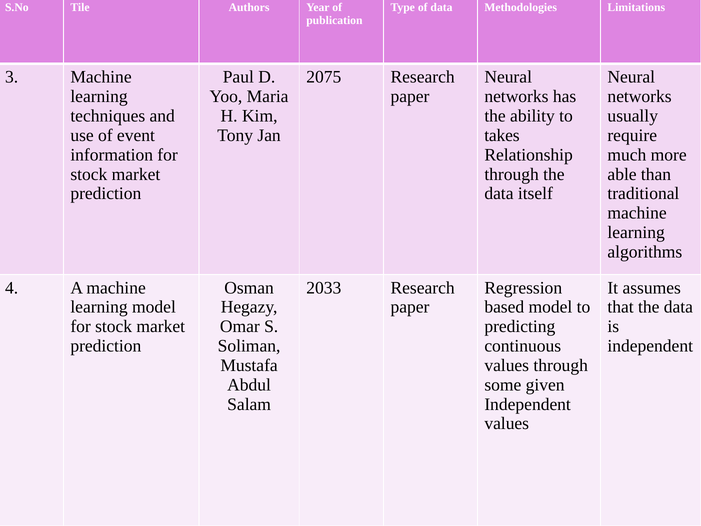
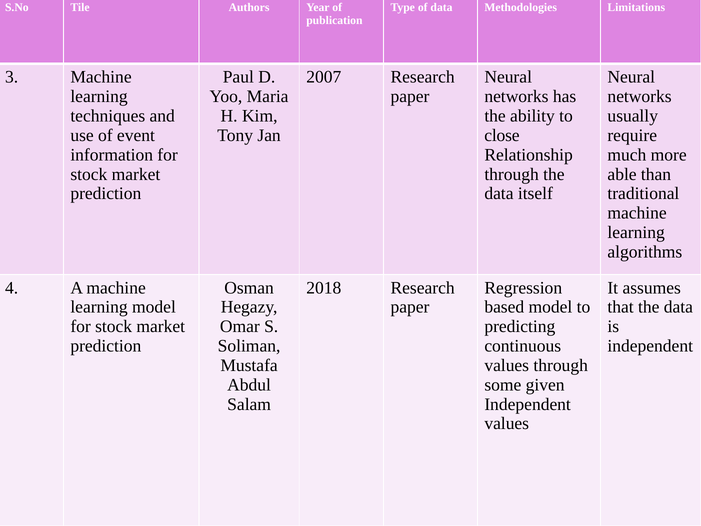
2075: 2075 -> 2007 (324, 77)
takes: takes -> close (502, 135)
2033: 2033 -> 2018 (324, 288)
